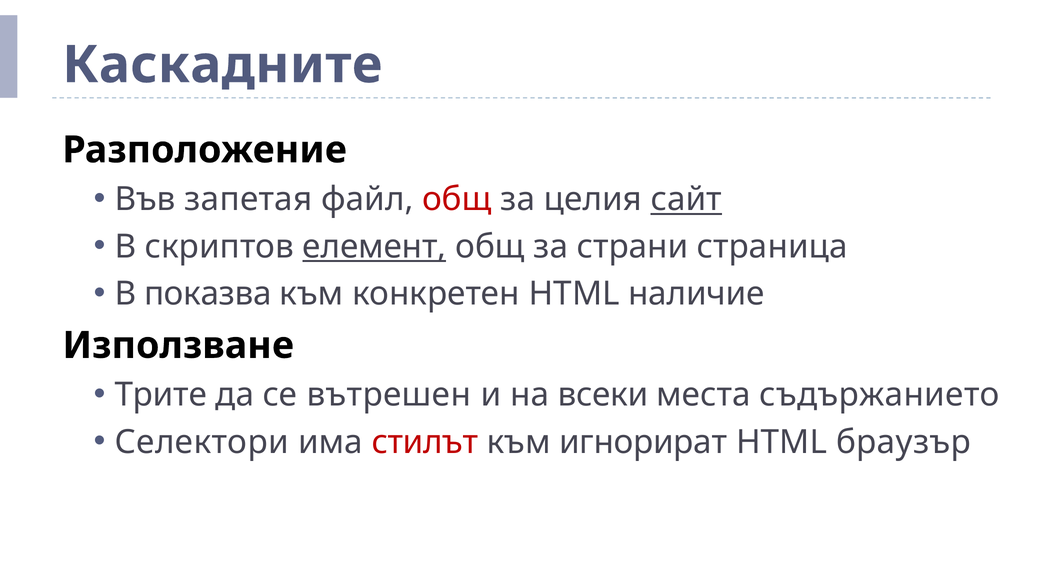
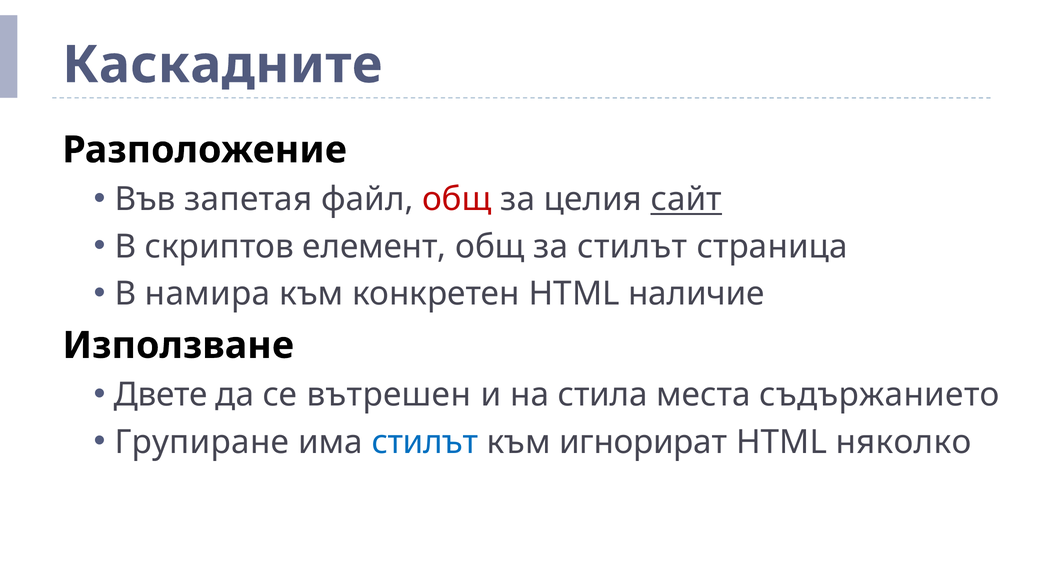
елемент underline: present -> none (374, 247)
за страни: страни -> стилът (632, 247)
показва: показва -> намира (208, 294)
Трите: Трите -> Двете (161, 395)
всеки: всеки -> стила (603, 395)
Селектори: Селектори -> Групиране (202, 442)
стилът colour: red -> blue (425, 442)
браузър: браузър -> няколко (904, 442)
